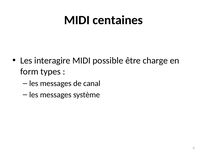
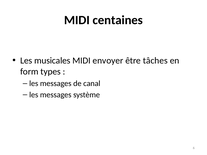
interagire: interagire -> musicales (52, 61)
possible: possible -> envoyer (108, 61)
charge: charge -> tâches (155, 61)
